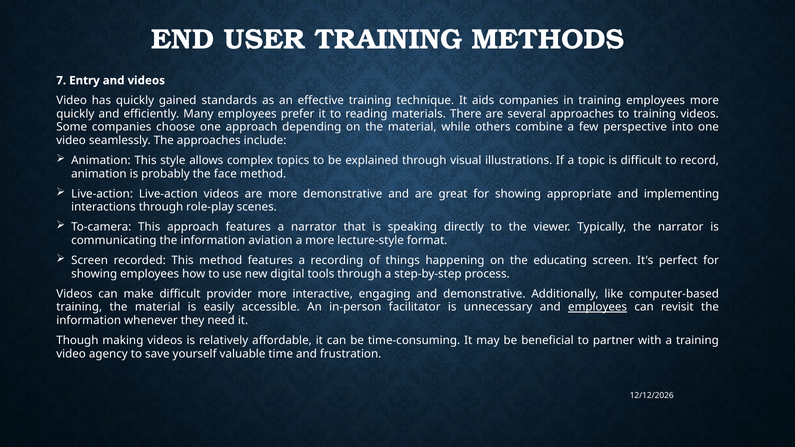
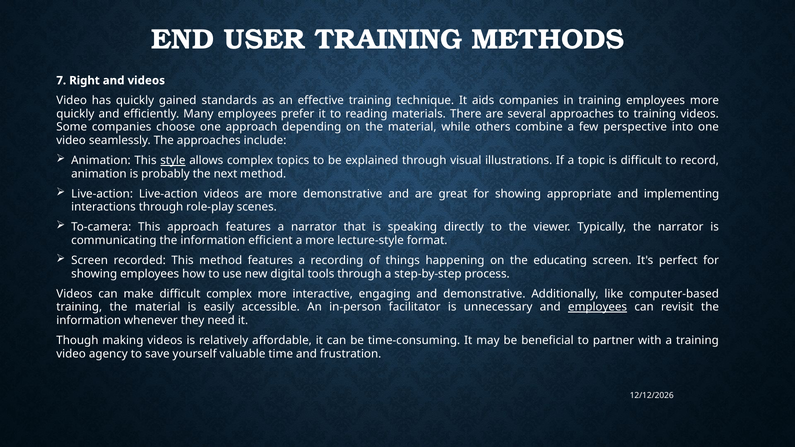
Entry: Entry -> Right (84, 81)
style underline: none -> present (173, 161)
face: face -> next (225, 174)
aviation: aviation -> efficient (270, 241)
difficult provider: provider -> complex (229, 294)
